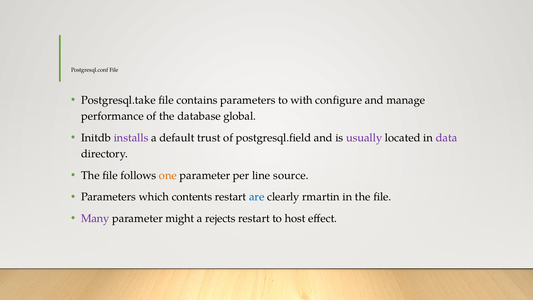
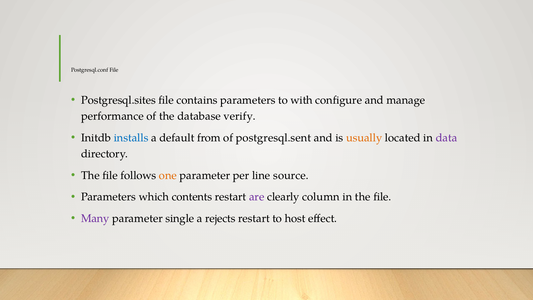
Postgresql.take: Postgresql.take -> Postgresql.sites (118, 100)
global: global -> verify (240, 116)
installs colour: purple -> blue (131, 138)
trust: trust -> from (209, 138)
postgresql.field: postgresql.field -> postgresql.sent (273, 138)
usually colour: purple -> orange (364, 138)
are colour: blue -> purple (257, 197)
rmartin: rmartin -> column (321, 197)
might: might -> single (180, 218)
